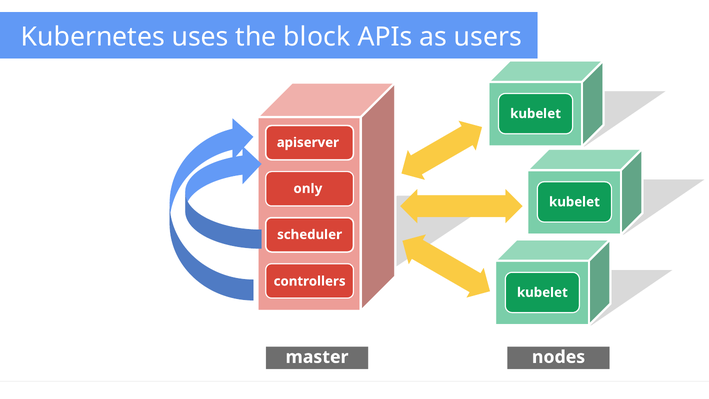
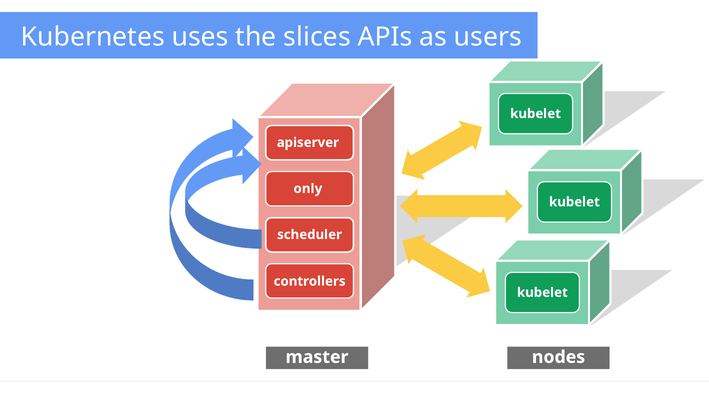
block: block -> slices (317, 37)
